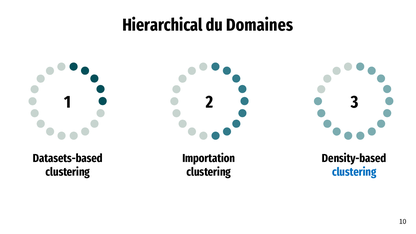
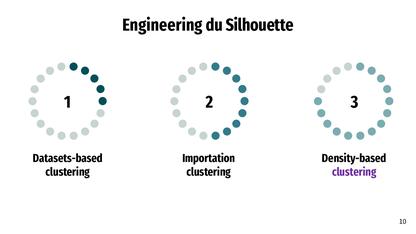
Hierarchical: Hierarchical -> Engineering (162, 25)
Domaines: Domaines -> Silhouette (260, 25)
clustering colour: blue -> purple (354, 172)
